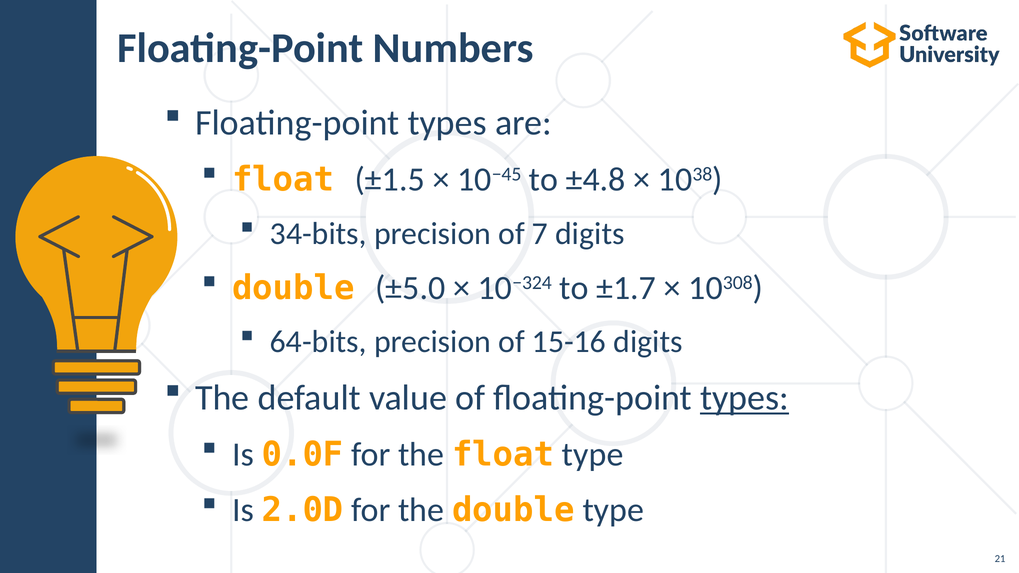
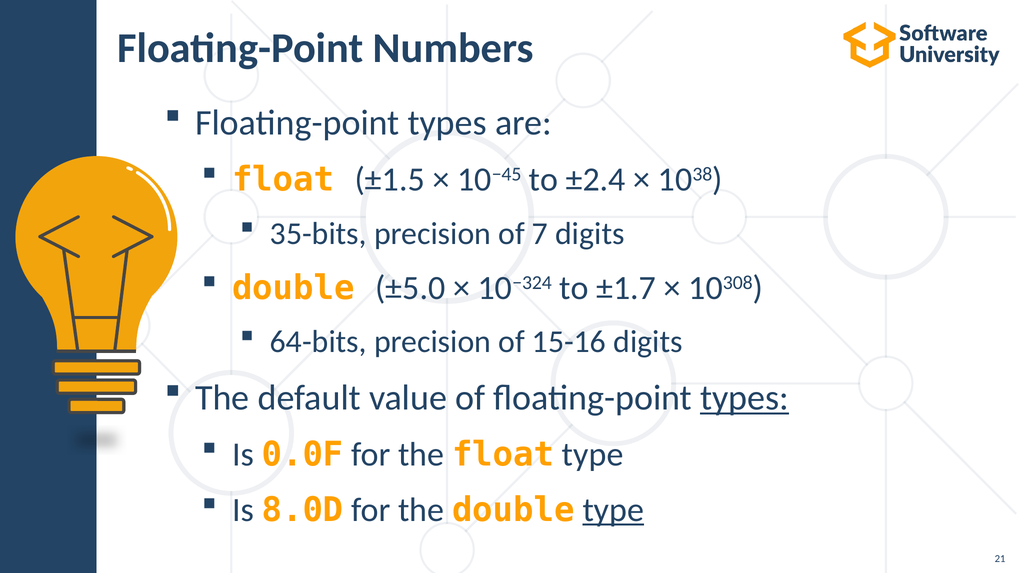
±4.8: ±4.8 -> ±2.4 (596, 180)
34-bits: 34-bits -> 35-bits (318, 234)
2.0D: 2.0D -> 8.0D (303, 510)
type underline: none -> present (613, 510)
